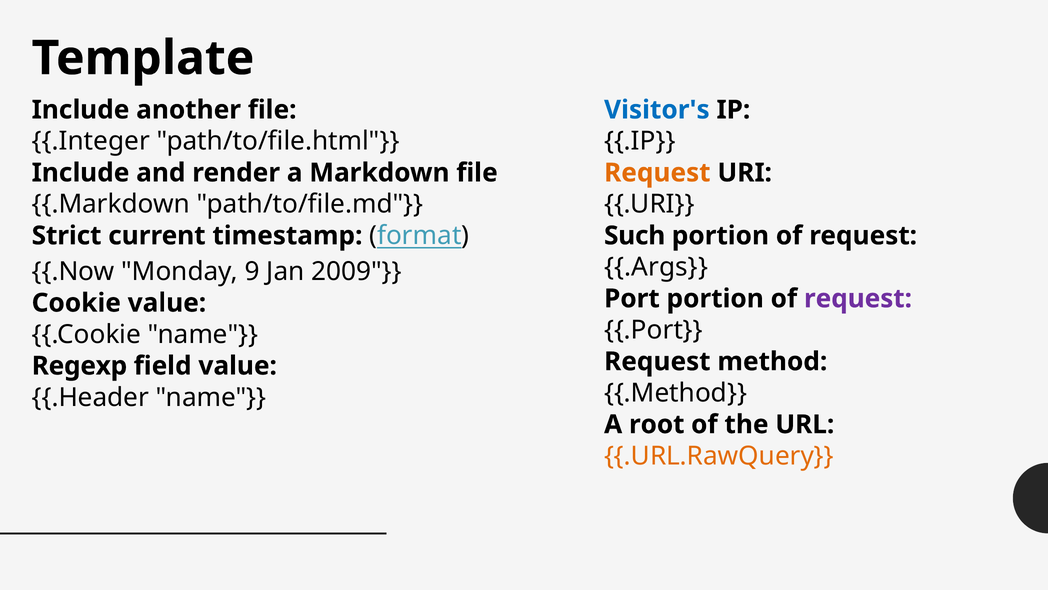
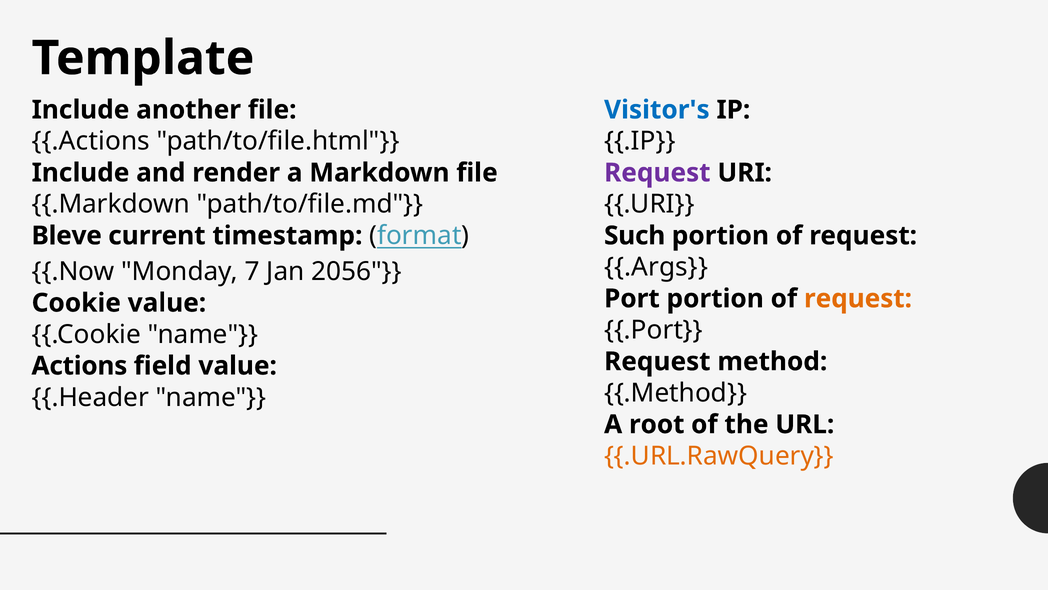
.Integer: .Integer -> .Actions (91, 141)
Request colour: orange -> purple (657, 173)
Strict: Strict -> Bleve (67, 236)
9: 9 -> 7 (252, 271)
2009: 2009 -> 2056 (357, 271)
request colour: purple -> orange (858, 298)
Regexp: Regexp -> Actions (79, 366)
